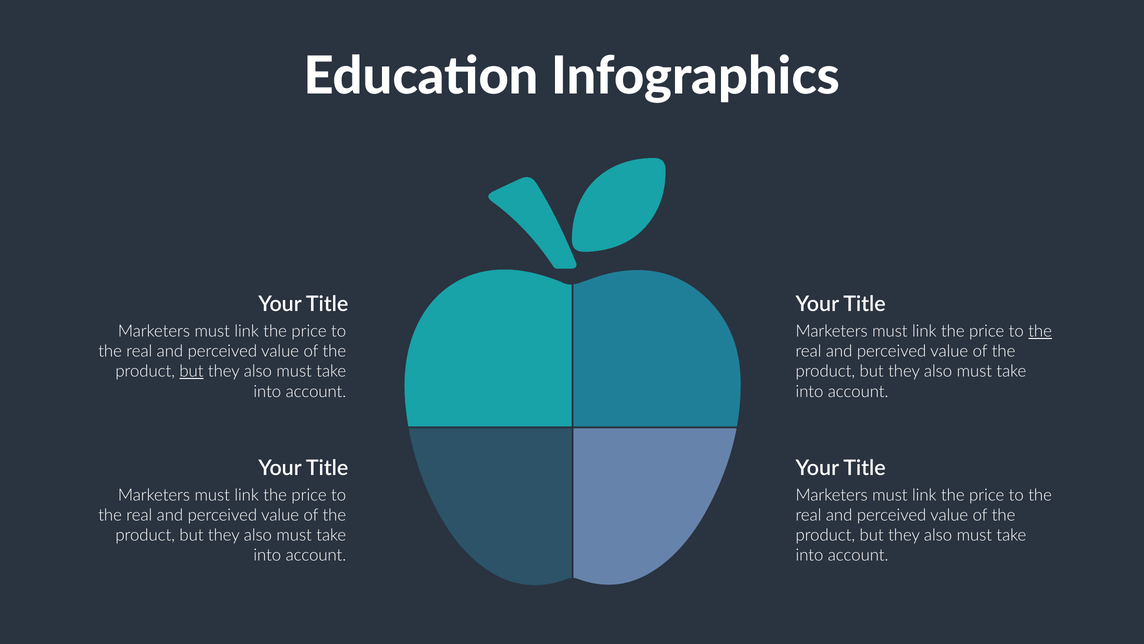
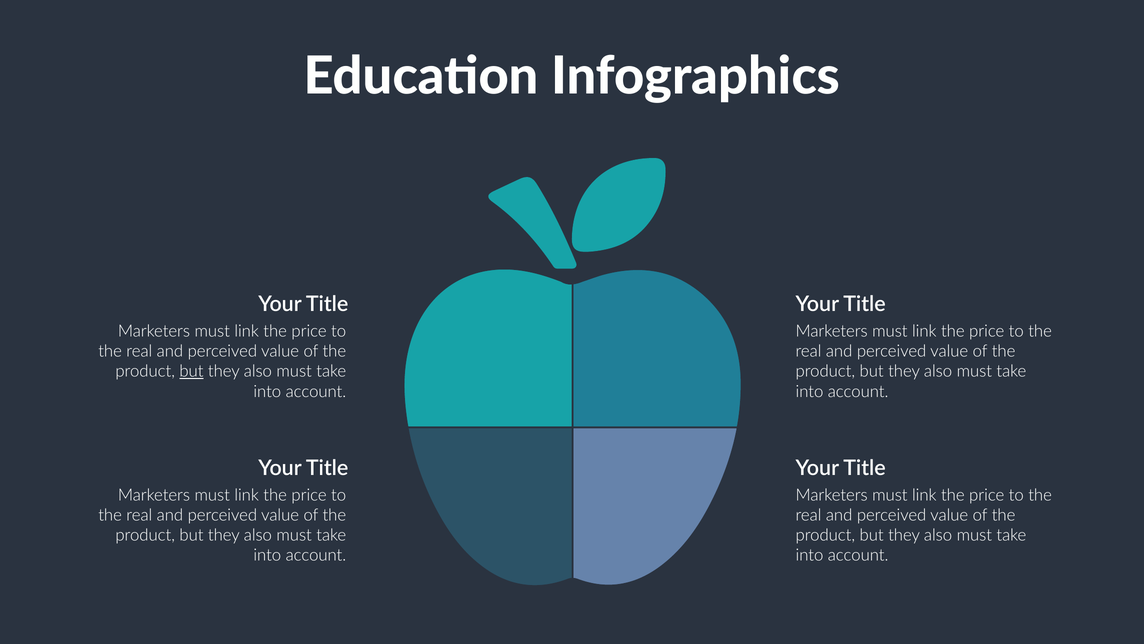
the underline: present -> none (1040, 331)
